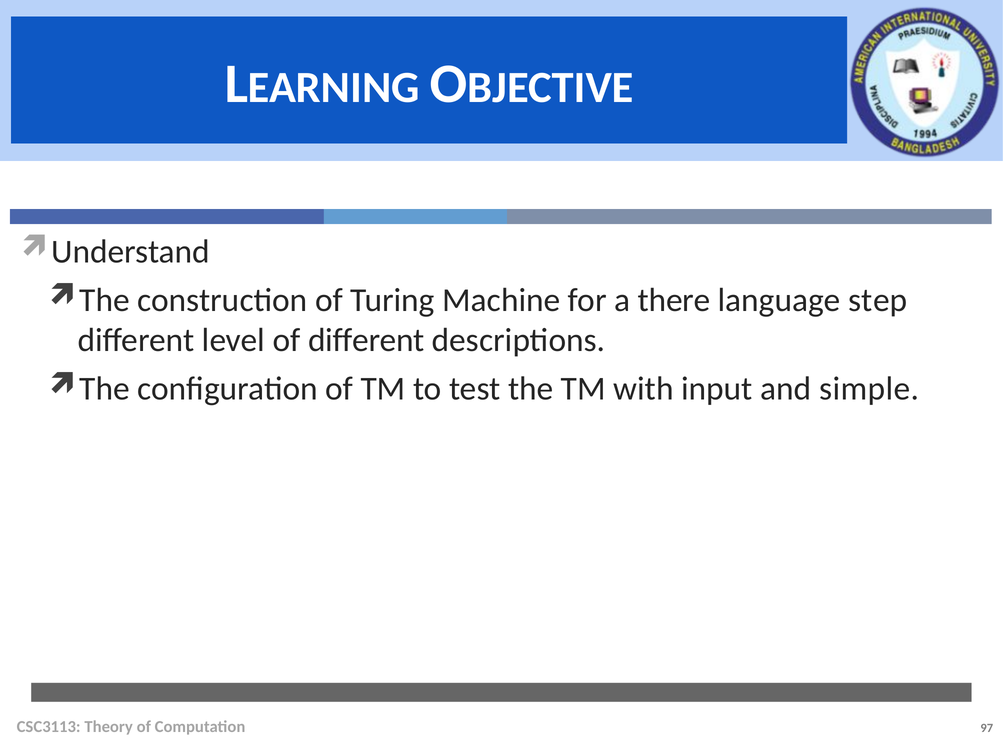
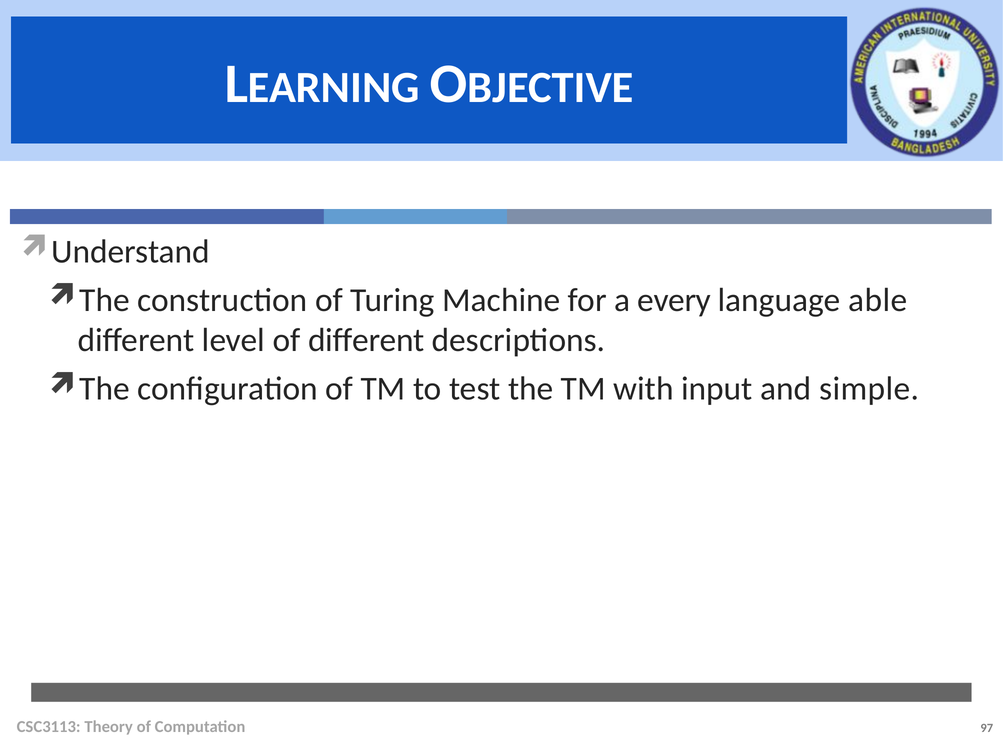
there: there -> every (674, 300)
step: step -> able (878, 300)
